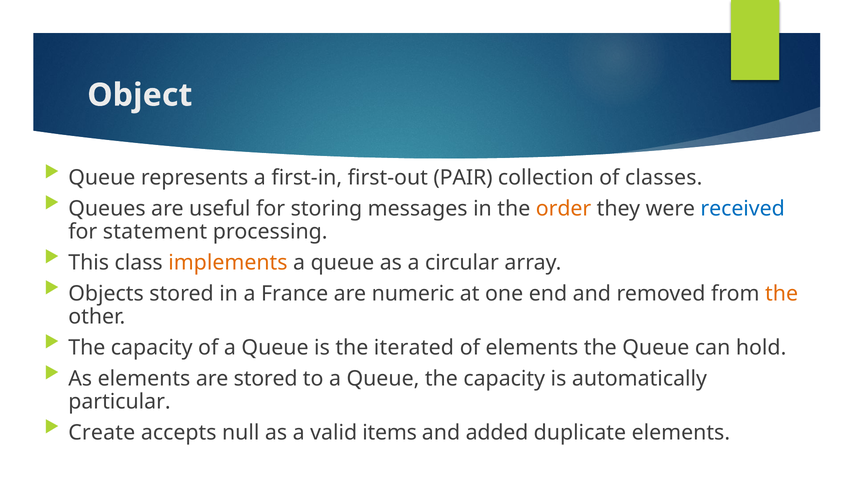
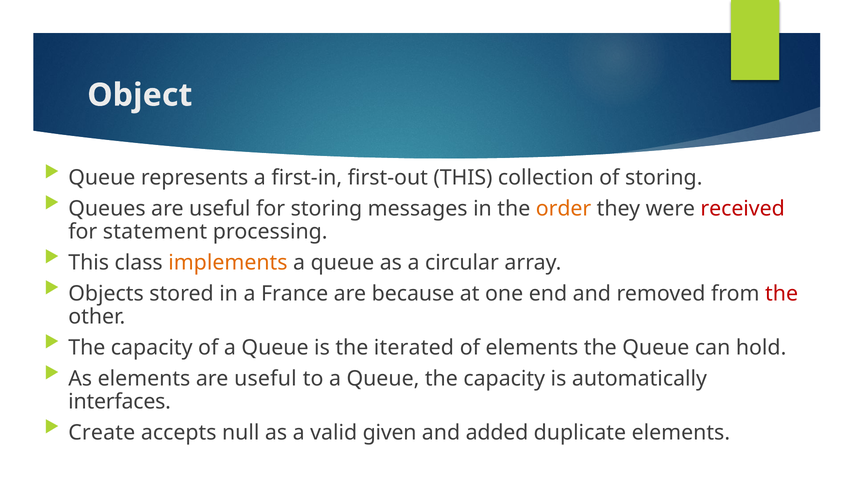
first-out PAIR: PAIR -> THIS (463, 178)
of classes: classes -> storing (664, 178)
received colour: blue -> red (743, 209)
numeric: numeric -> because (413, 294)
the colour: orange -> red (782, 294)
elements are stored: stored -> useful (265, 379)
particular: particular -> interfaces (120, 402)
items: items -> given (390, 433)
